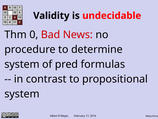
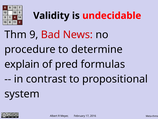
0: 0 -> 9 (34, 35)
system: system -> explain (22, 64)
